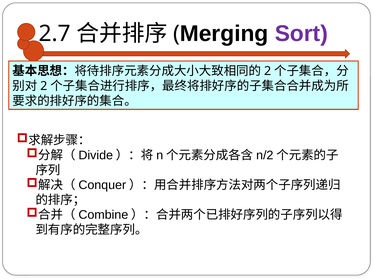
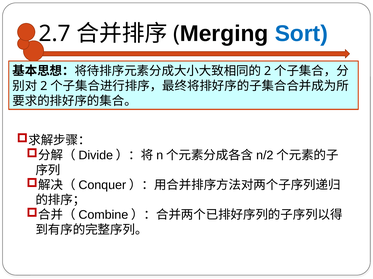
Sort colour: purple -> blue (301, 34)
